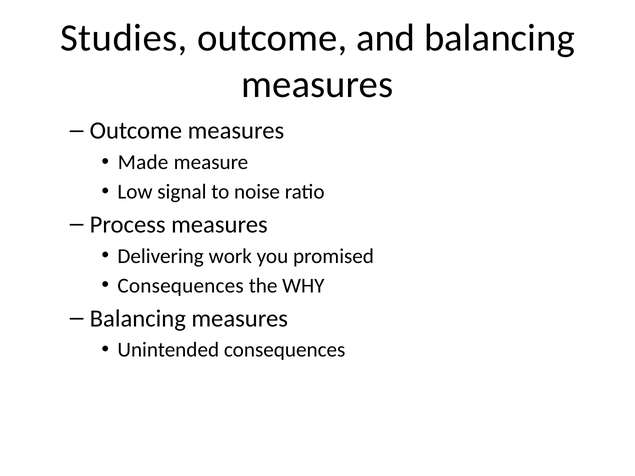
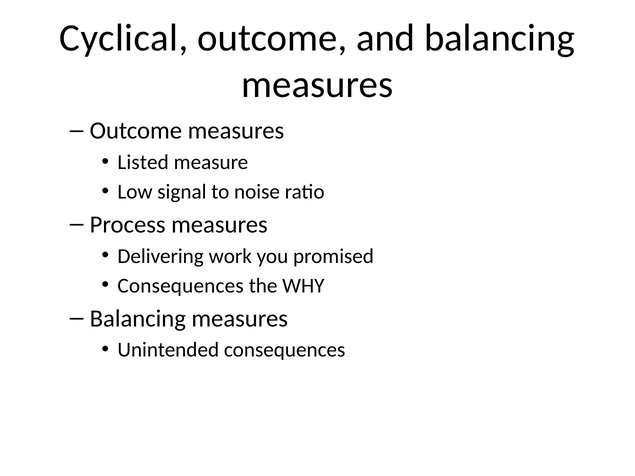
Studies: Studies -> Cyclical (124, 38)
Made: Made -> Listed (143, 162)
